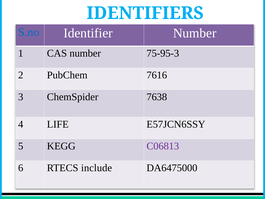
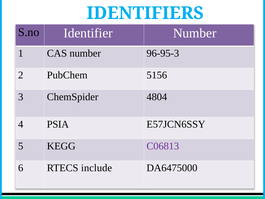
S.no colour: blue -> black (29, 32)
75-95-3: 75-95-3 -> 96-95-3 (163, 53)
7616: 7616 -> 5156 (157, 75)
7638: 7638 -> 4804 (157, 97)
LIFE: LIFE -> PSIA (58, 124)
